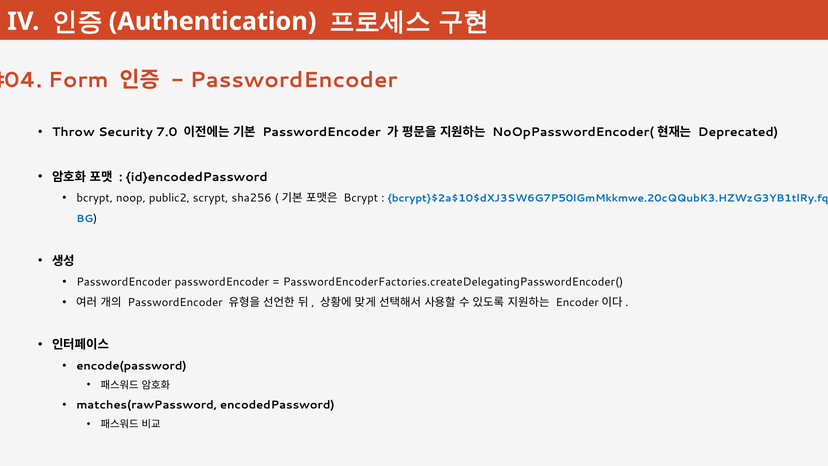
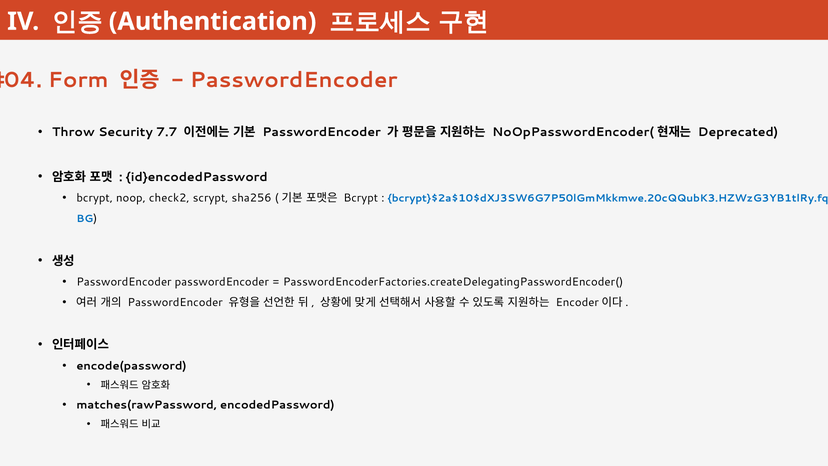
7.0: 7.0 -> 7.7 (167, 132)
public2: public2 -> check2 (169, 198)
